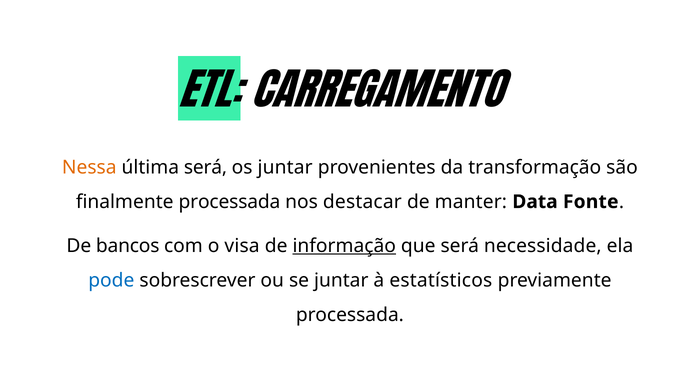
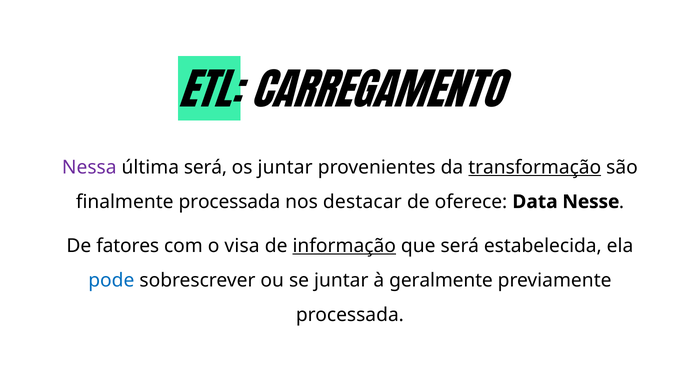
Nessa colour: orange -> purple (89, 168)
transformação underline: none -> present (535, 168)
manter: manter -> oferece (471, 202)
Fonte: Fonte -> Nesse (591, 202)
bancos: bancos -> fatores (128, 246)
necessidade: necessidade -> estabelecida (543, 246)
estatísticos: estatísticos -> geralmente (441, 281)
